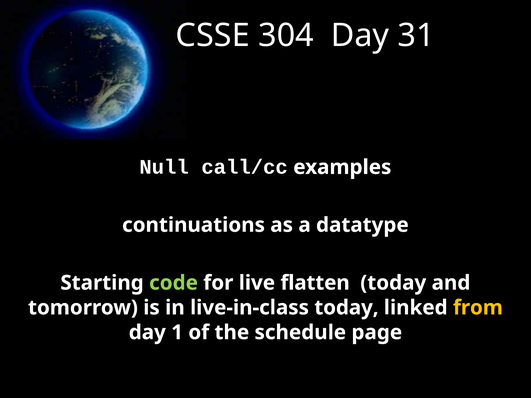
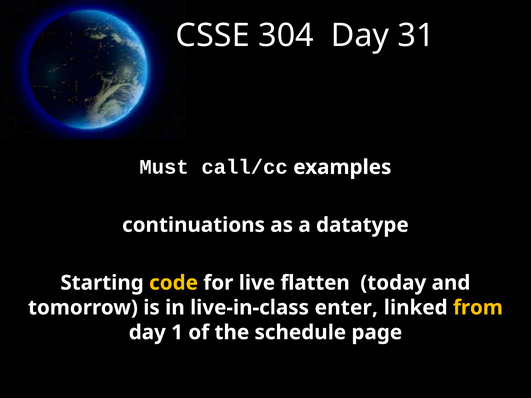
Null: Null -> Must (164, 167)
code colour: light green -> yellow (174, 283)
live-in-class today: today -> enter (346, 308)
